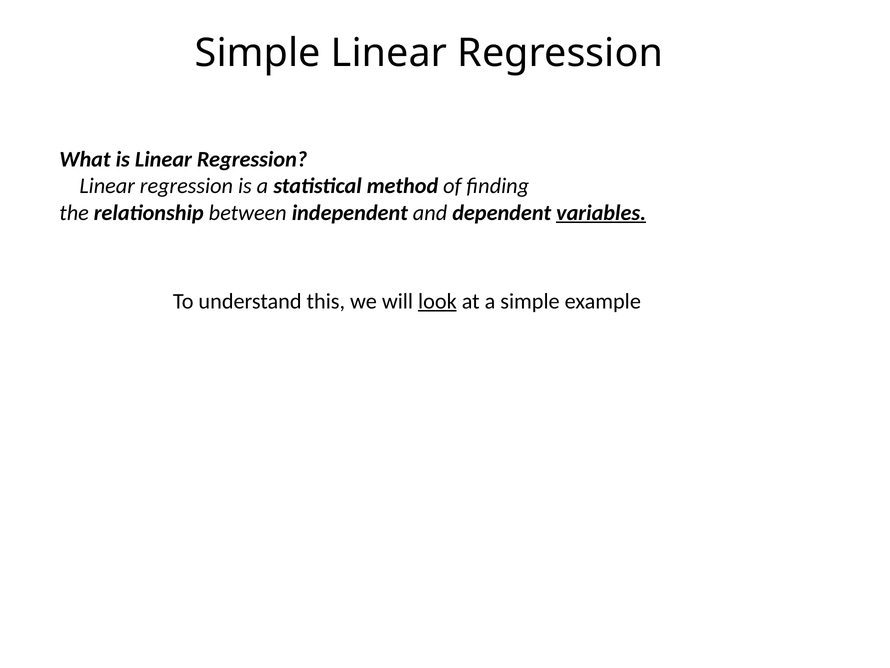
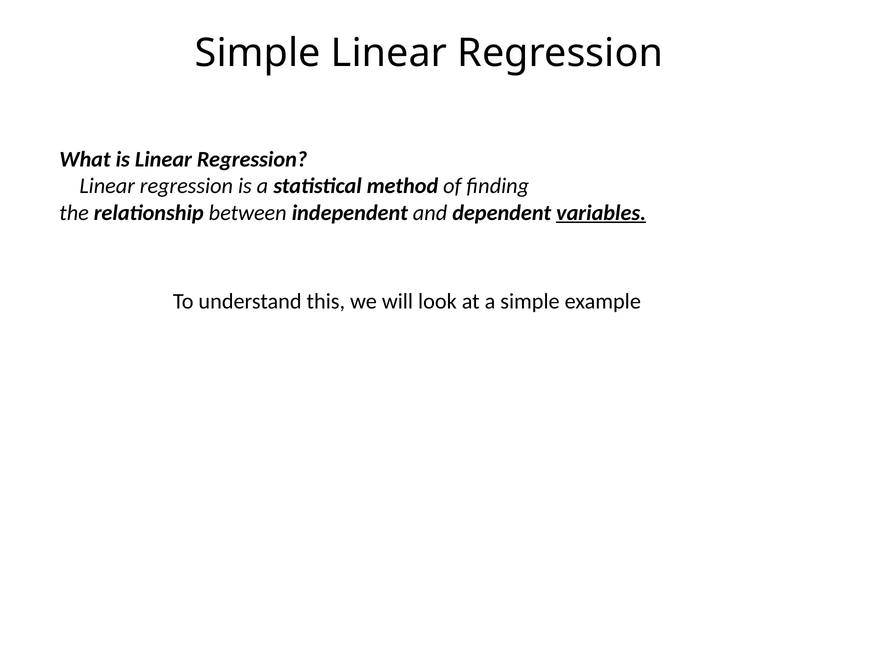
look underline: present -> none (437, 301)
